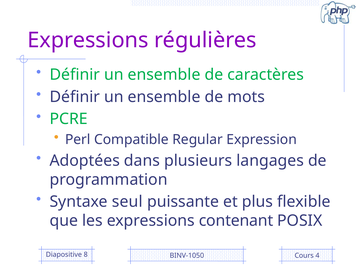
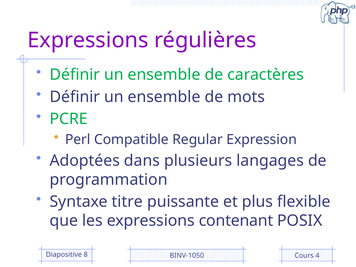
seul: seul -> titre (127, 202)
